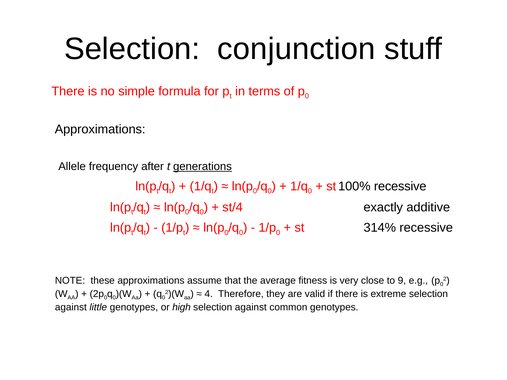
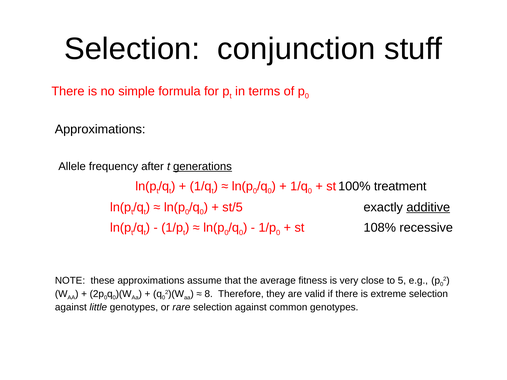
recessive: recessive -> treatment (400, 186)
st/4: st/4 -> st/5 (233, 207)
additive underline: none -> present (428, 207)
314%: 314% -> 108% (380, 228)
9: 9 -> 5 (402, 281)
4: 4 -> 8 (209, 294)
high: high -> rare (181, 308)
